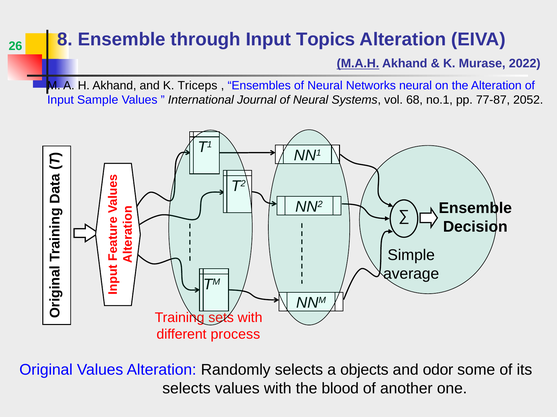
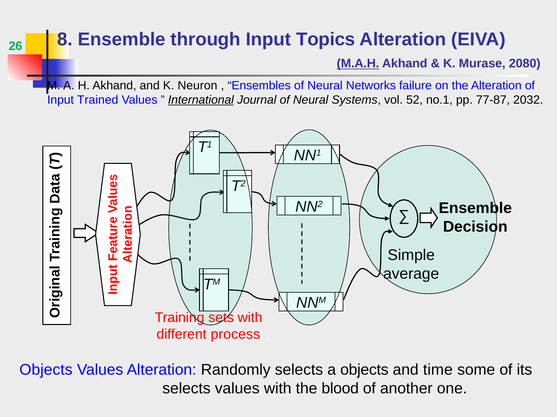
2022: 2022 -> 2080 (525, 64)
Triceps: Triceps -> Neuron (197, 86)
Networks neural: neural -> failure (415, 86)
Sample: Sample -> Trained (98, 100)
International underline: none -> present (201, 100)
68: 68 -> 52 (414, 100)
2052: 2052 -> 2032 (528, 100)
Original: Original -> Objects (46, 371)
odor: odor -> time (438, 371)
